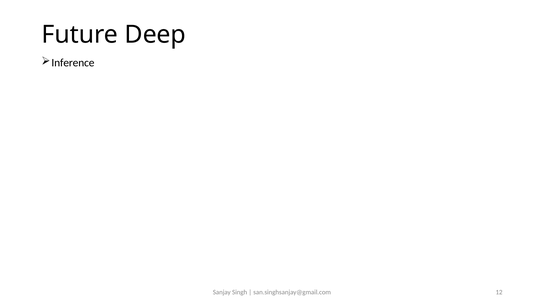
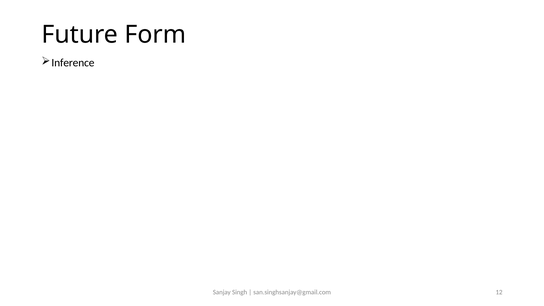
Deep: Deep -> Form (155, 35)
